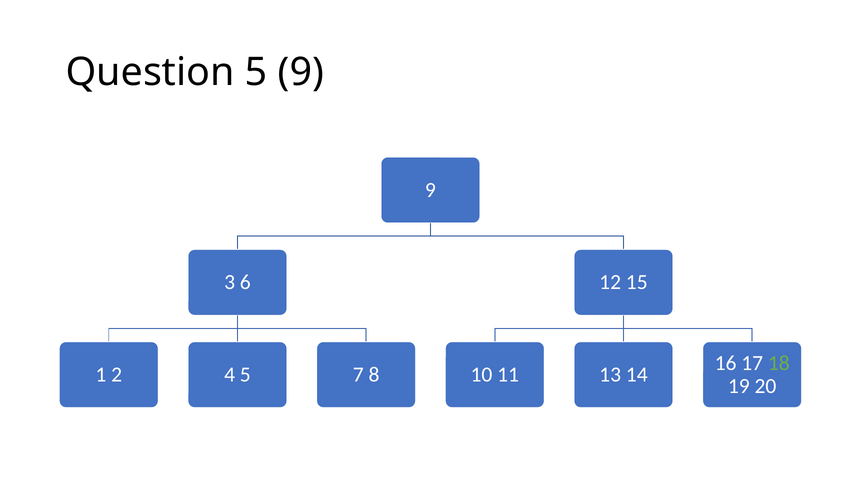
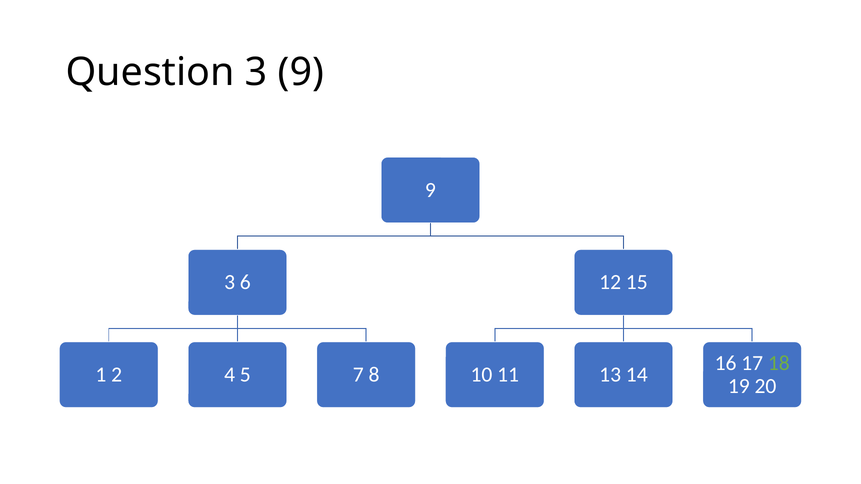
Question 5: 5 -> 3 (256, 72)
